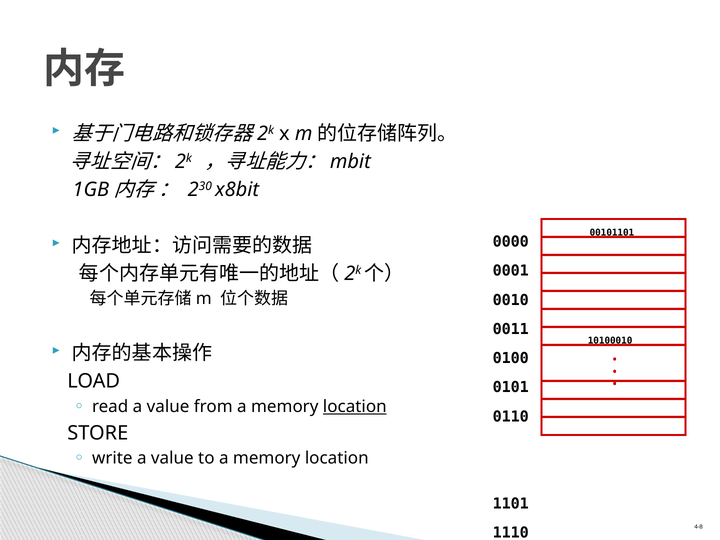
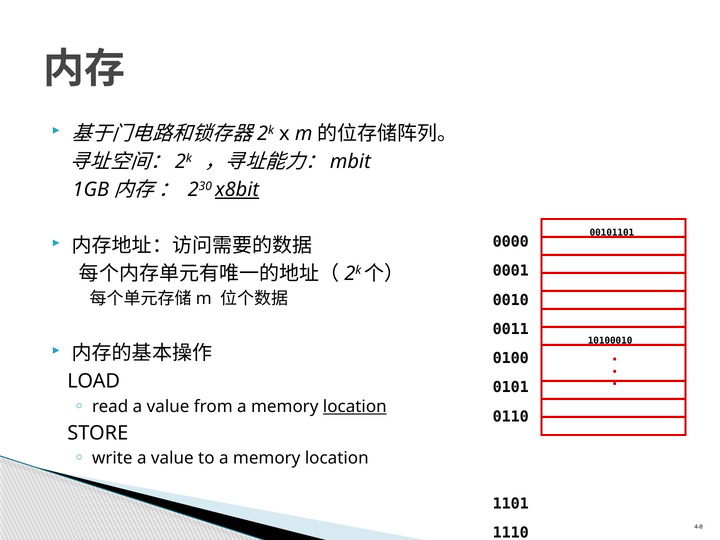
x8bit underline: none -> present (237, 190)
